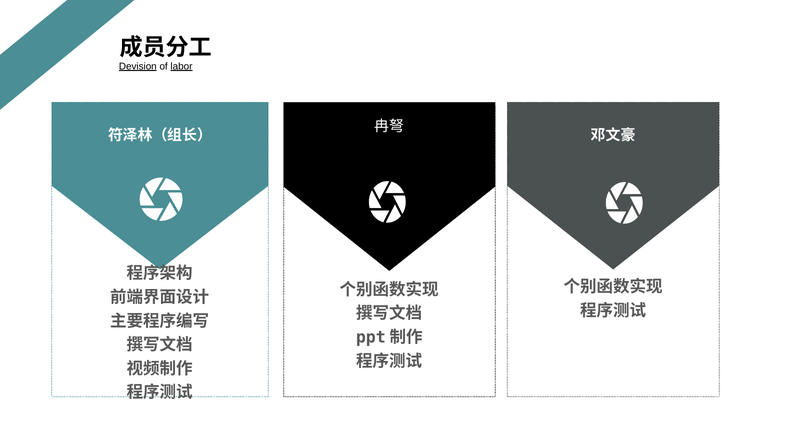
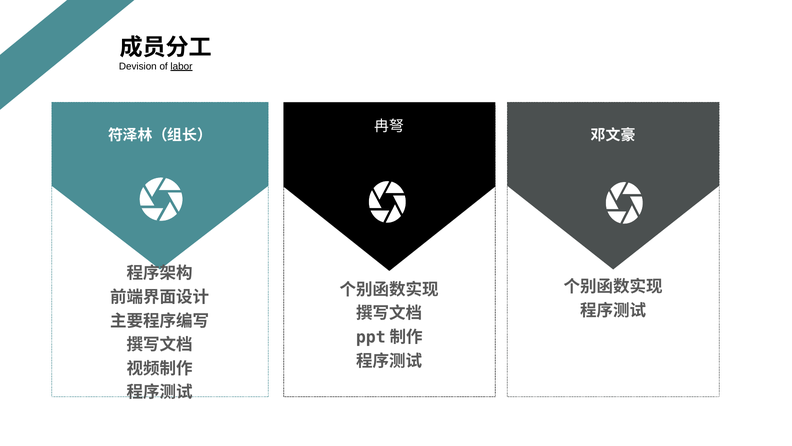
Devision underline: present -> none (138, 66)
